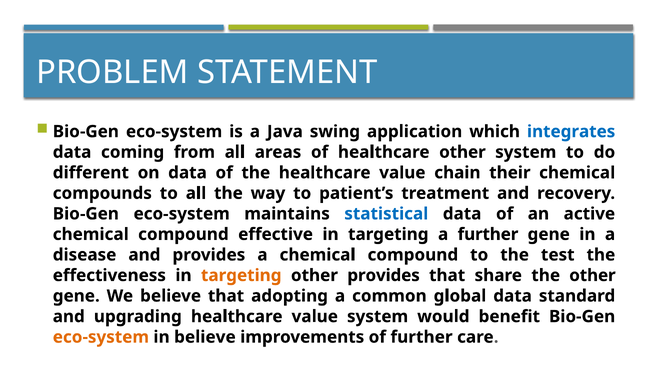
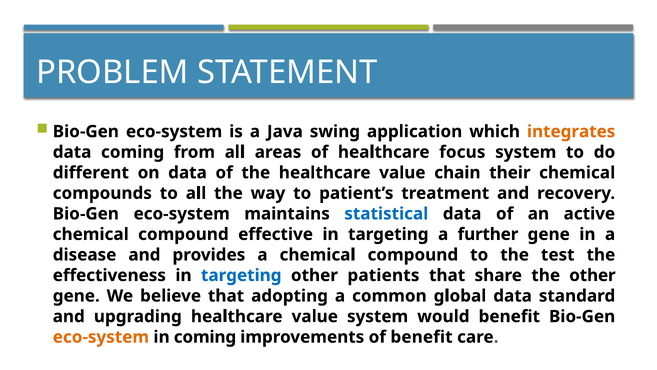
integrates colour: blue -> orange (571, 131)
healthcare other: other -> focus (462, 152)
targeting colour: orange -> blue (241, 275)
other provides: provides -> patients (383, 275)
in believe: believe -> coming (205, 337)
of further: further -> benefit (422, 337)
